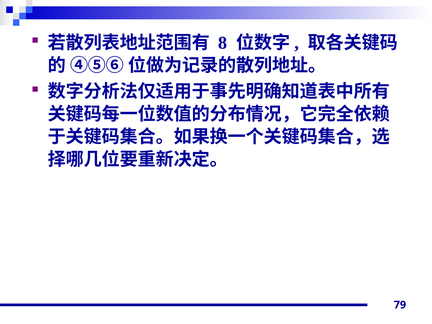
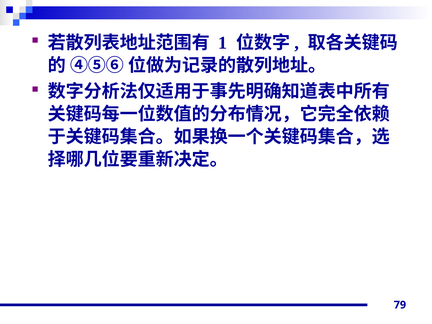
8: 8 -> 1 (223, 43)
